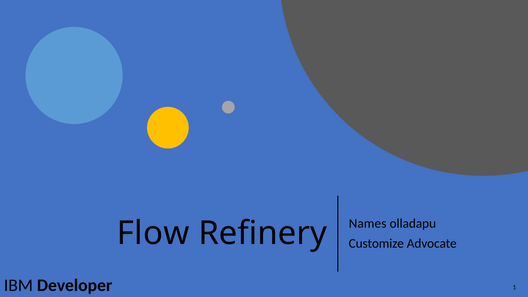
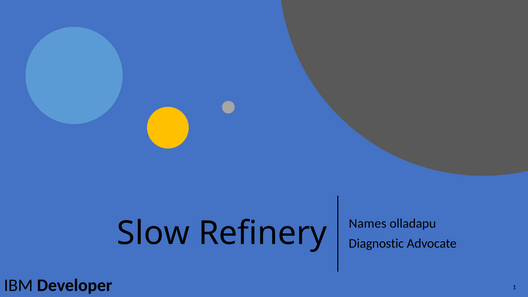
Flow: Flow -> Slow (153, 233)
Customize: Customize -> Diagnostic (376, 243)
